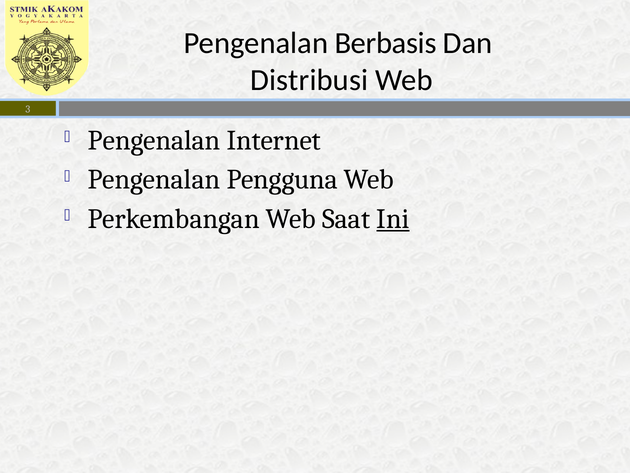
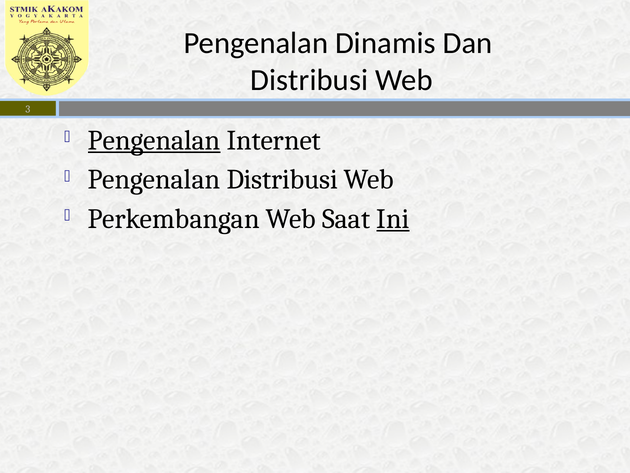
Berbasis: Berbasis -> Dinamis (385, 43)
Pengenalan underline: none -> present (154, 140)
Pengenalan Pengguna: Pengguna -> Distribusi (282, 179)
